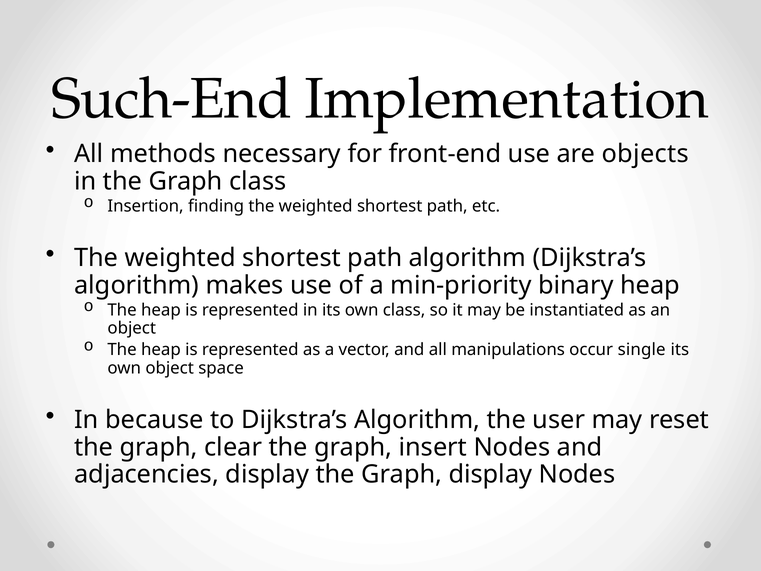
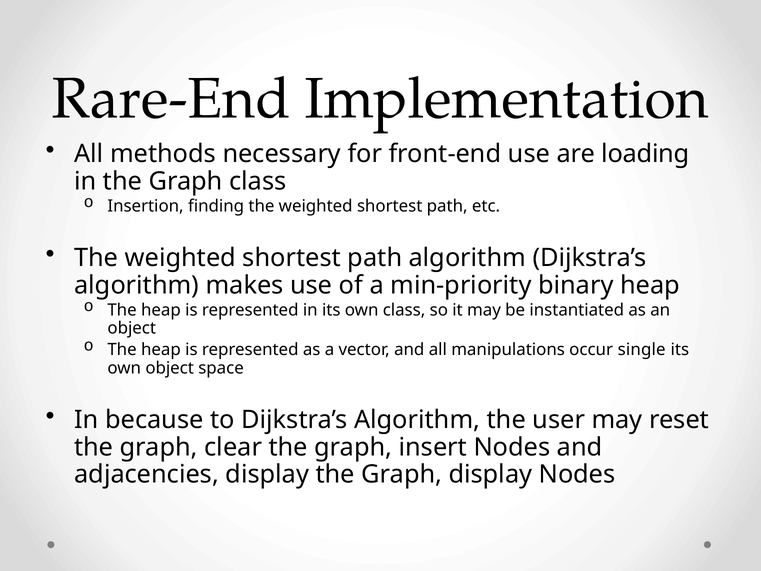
Such-End: Such-End -> Rare-End (171, 99)
objects: objects -> loading (646, 154)
